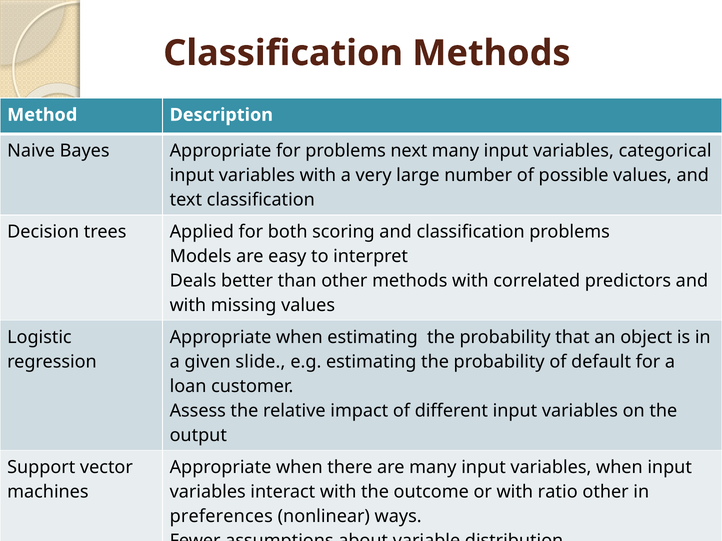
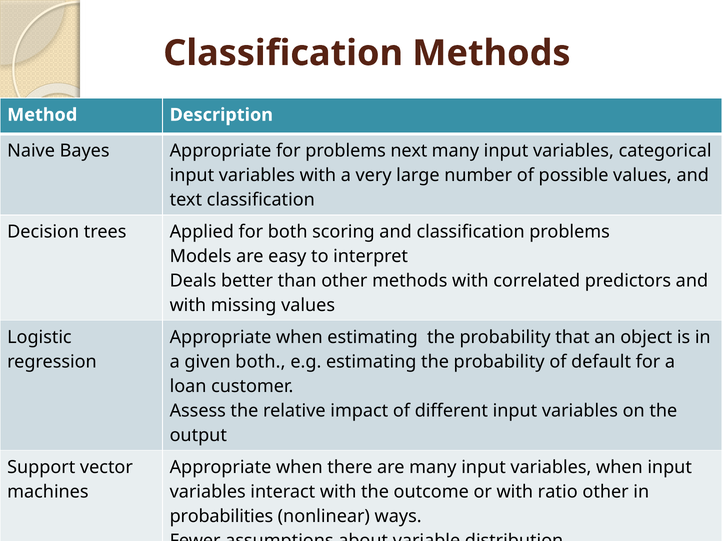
given slide: slide -> both (260, 362)
preferences: preferences -> probabilities (221, 517)
